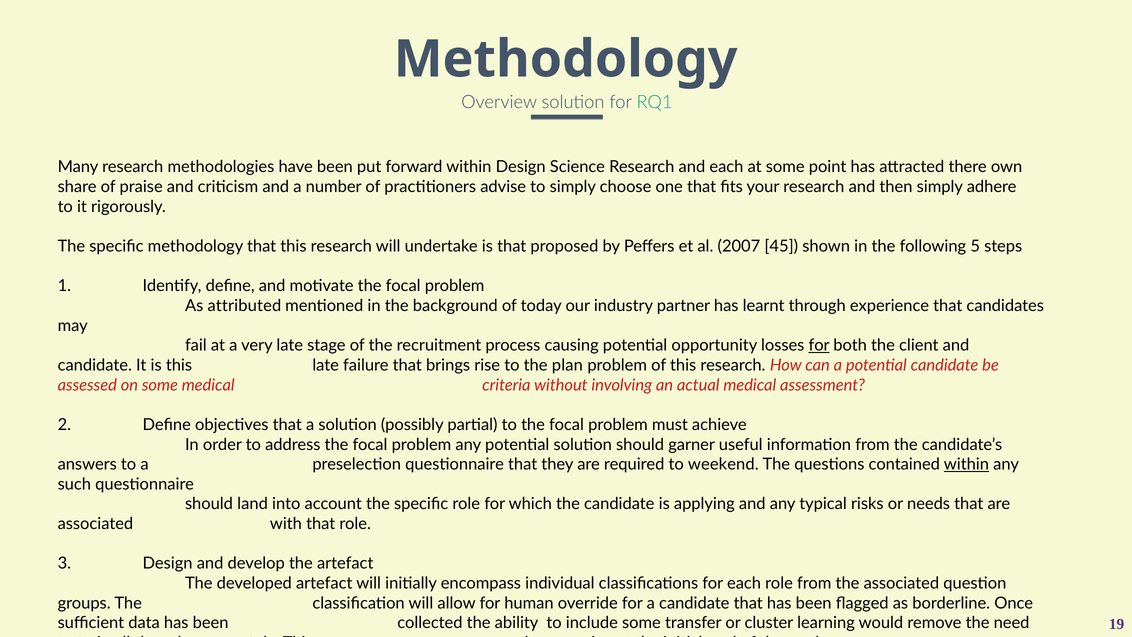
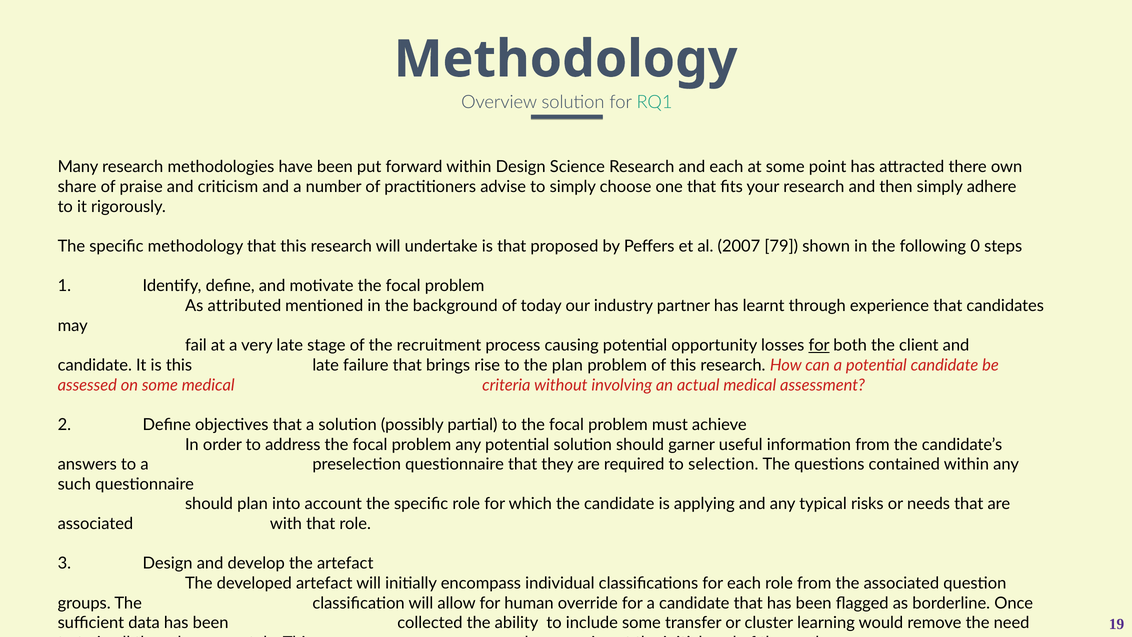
45: 45 -> 79 (781, 246)
5: 5 -> 0 (975, 246)
weekend: weekend -> selection (723, 464)
within underline: present -> none (966, 464)
should land: land -> plan (253, 504)
